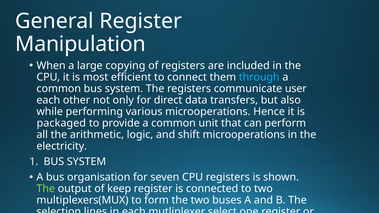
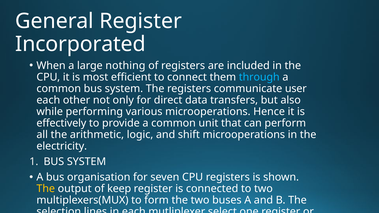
Manipulation: Manipulation -> Incorporated (80, 44)
copying: copying -> nothing (125, 66)
packaged: packaged -> effectively (61, 123)
The colour: light green -> yellow (46, 189)
